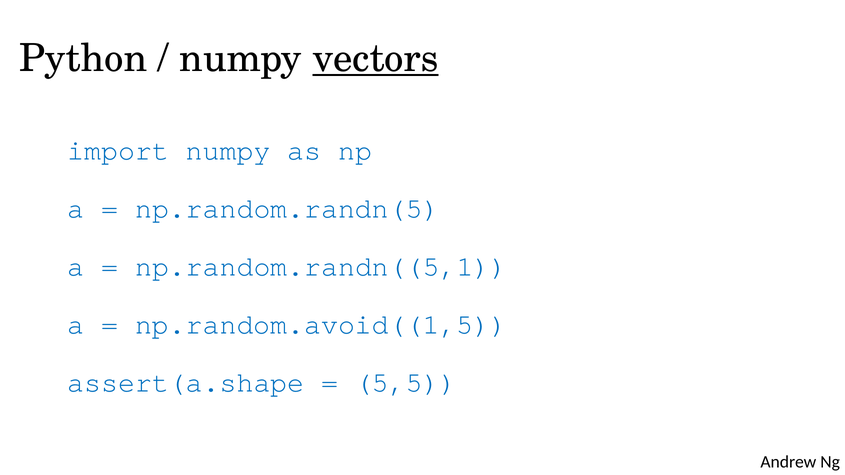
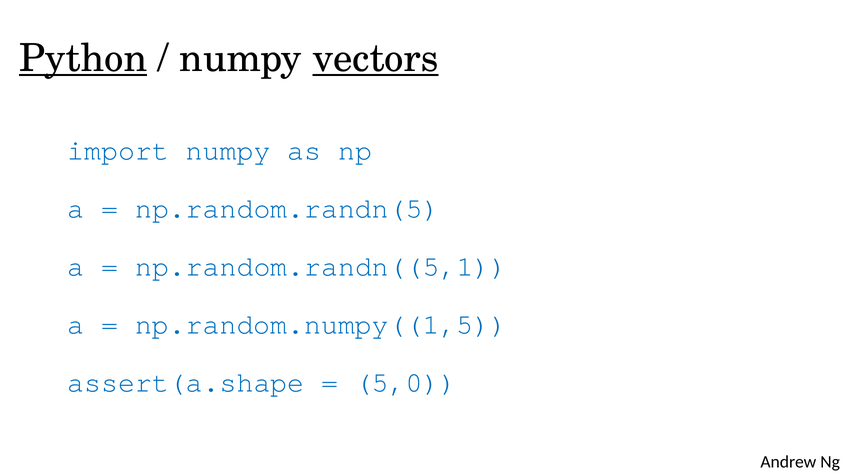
Python underline: none -> present (83, 58)
np.random.avoid((1,5: np.random.avoid((1,5 -> np.random.numpy((1,5 (321, 325)
5,5: 5,5 -> 5,0 (406, 383)
